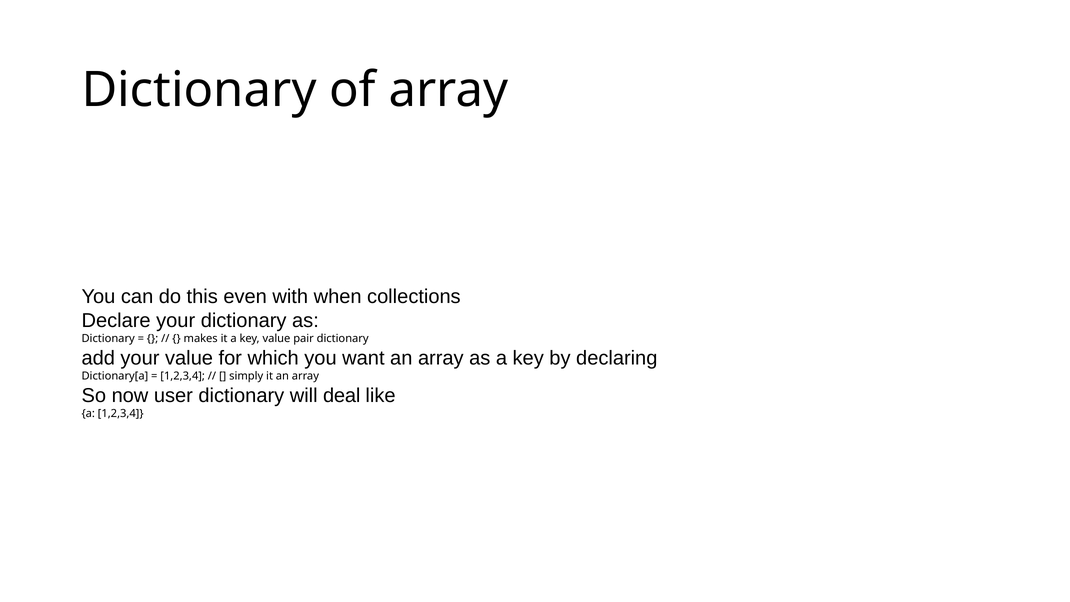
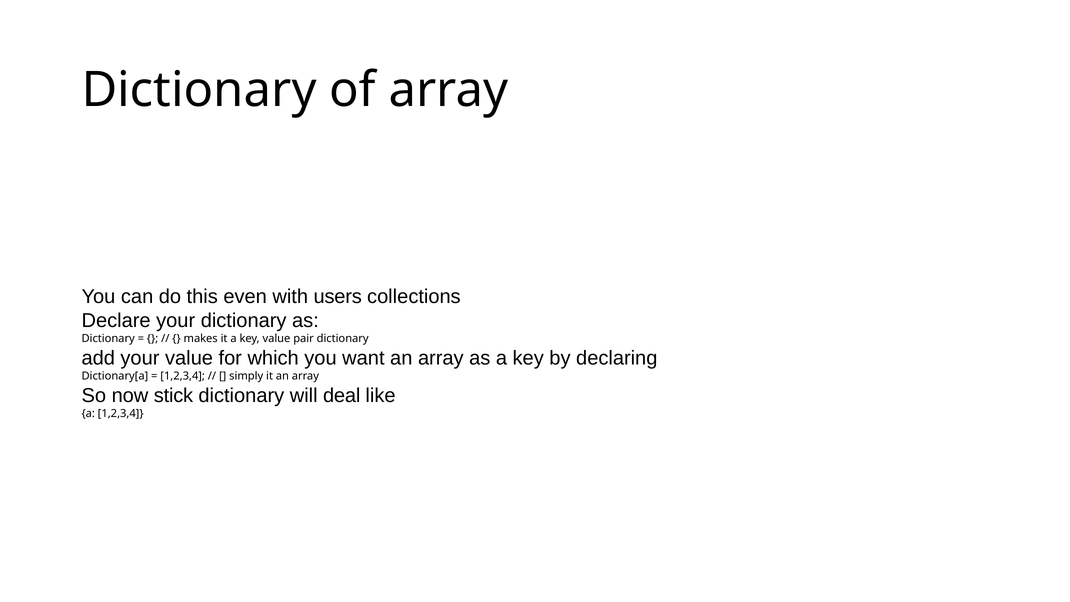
when: when -> users (338, 296)
user: user -> stick (173, 395)
